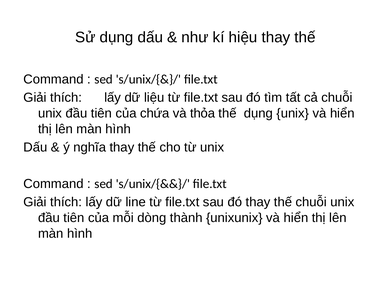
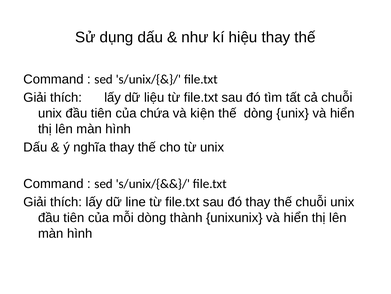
thỏa: thỏa -> kiện (202, 113)
thế dụng: dụng -> dòng (258, 113)
